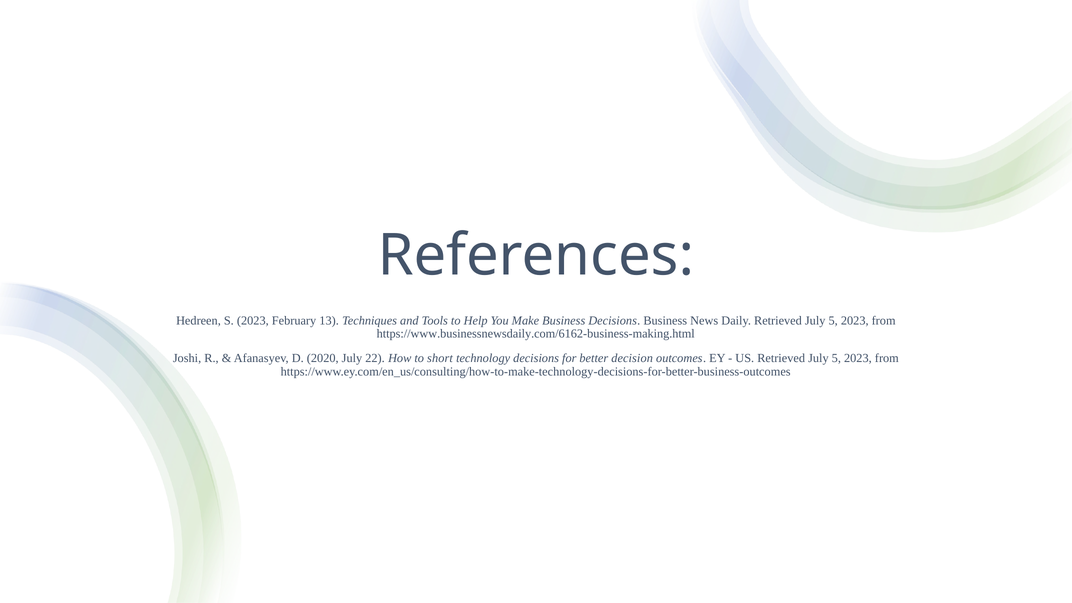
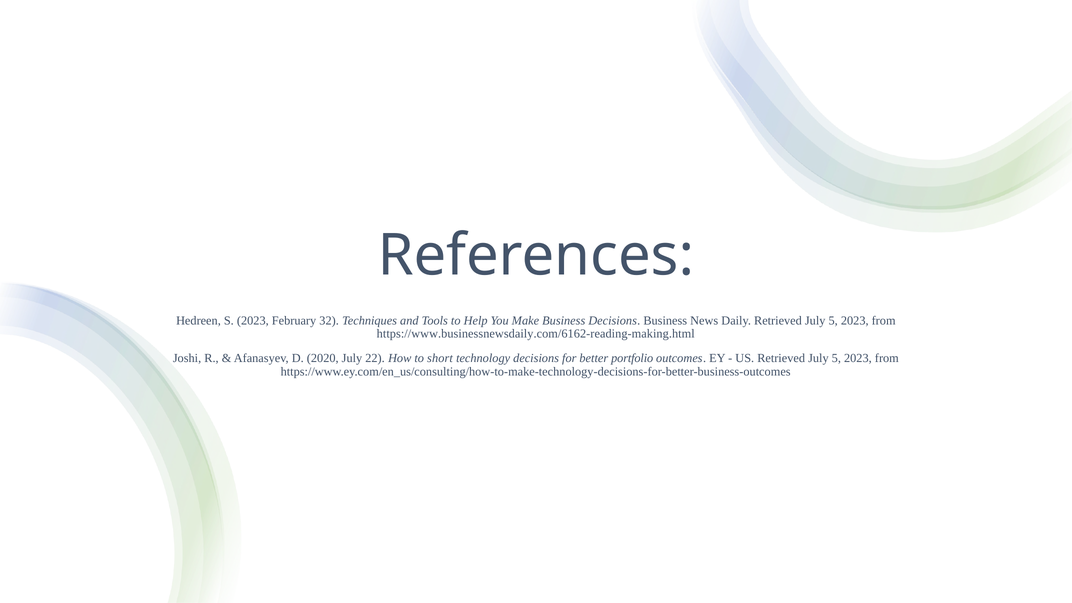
13: 13 -> 32 (329, 321)
https://www.businessnewsdaily.com/6162-business-making.html: https://www.businessnewsdaily.com/6162-business-making.html -> https://www.businessnewsdaily.com/6162-reading-making.html (536, 334)
decision: decision -> portfolio (632, 358)
